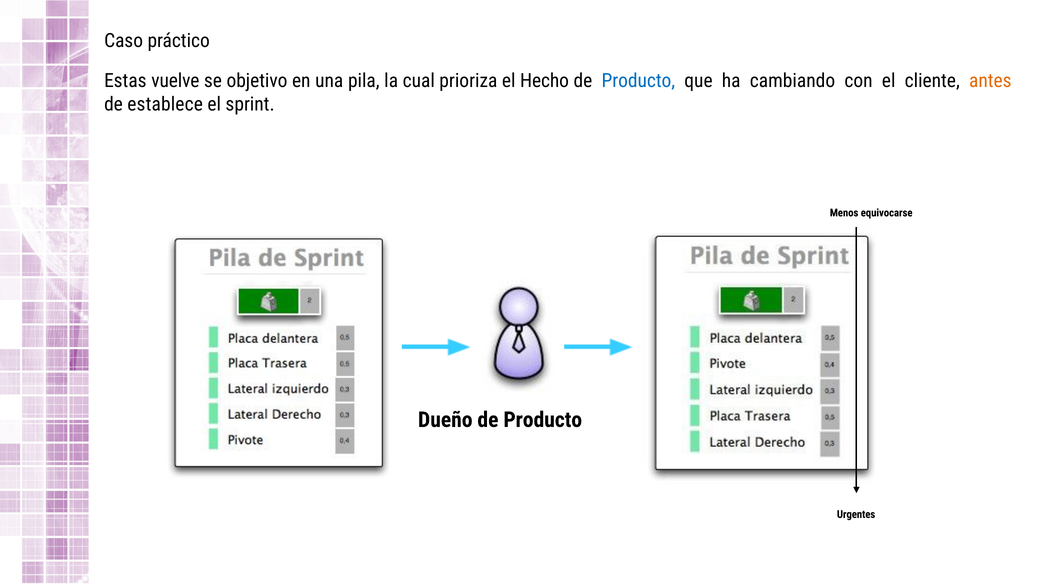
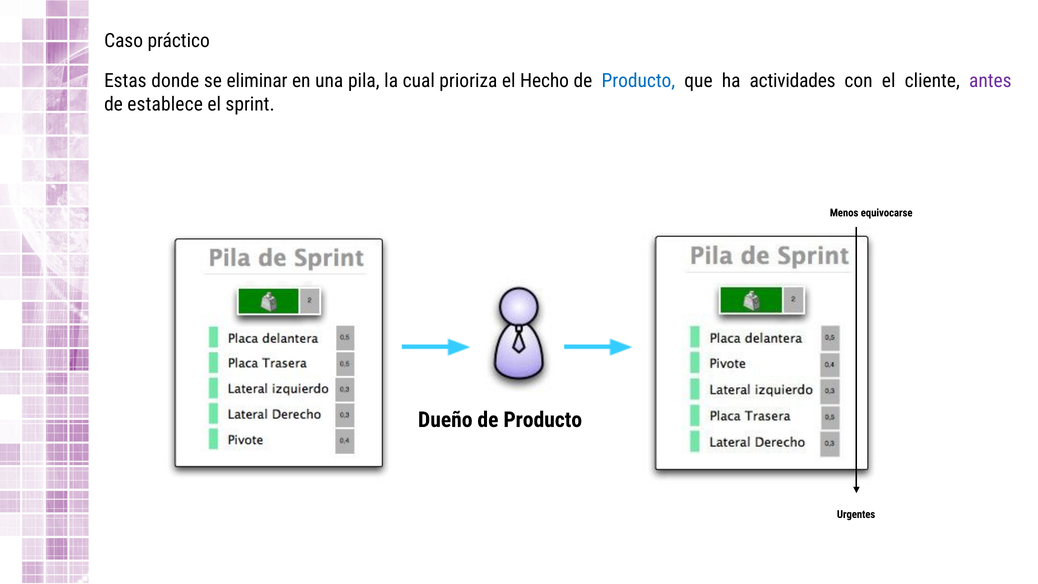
vuelve: vuelve -> donde (175, 81)
objetivo: objetivo -> eliminar (257, 81)
cambiando: cambiando -> actividades (793, 81)
antes colour: orange -> purple (990, 81)
